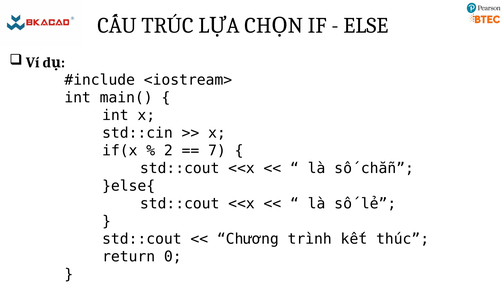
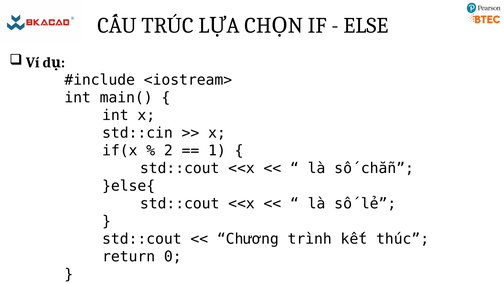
7: 7 -> 1 (217, 150)
